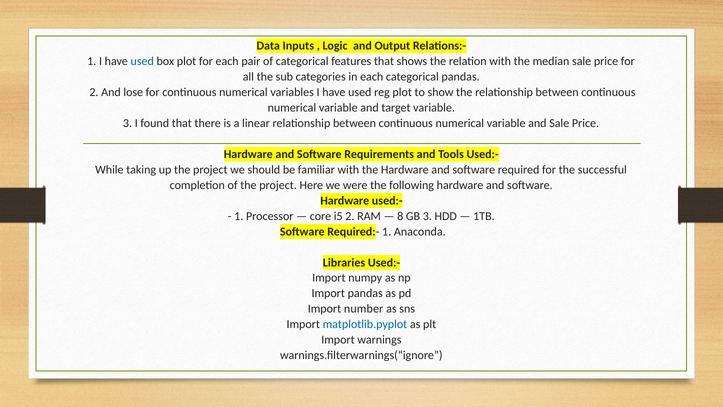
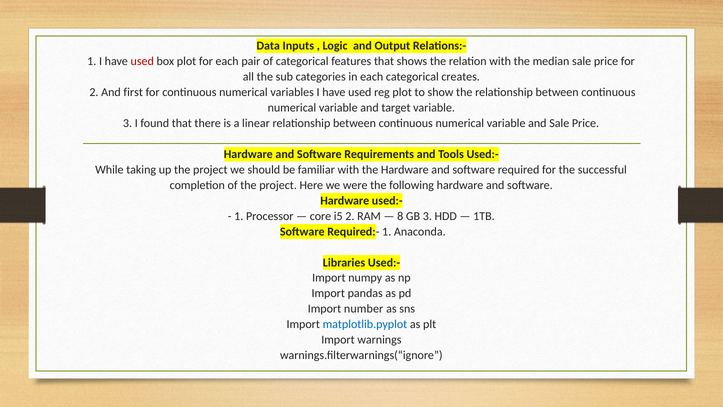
used colour: blue -> red (142, 61)
categorical pandas: pandas -> creates (461, 77)
lose: lose -> first (133, 92)
